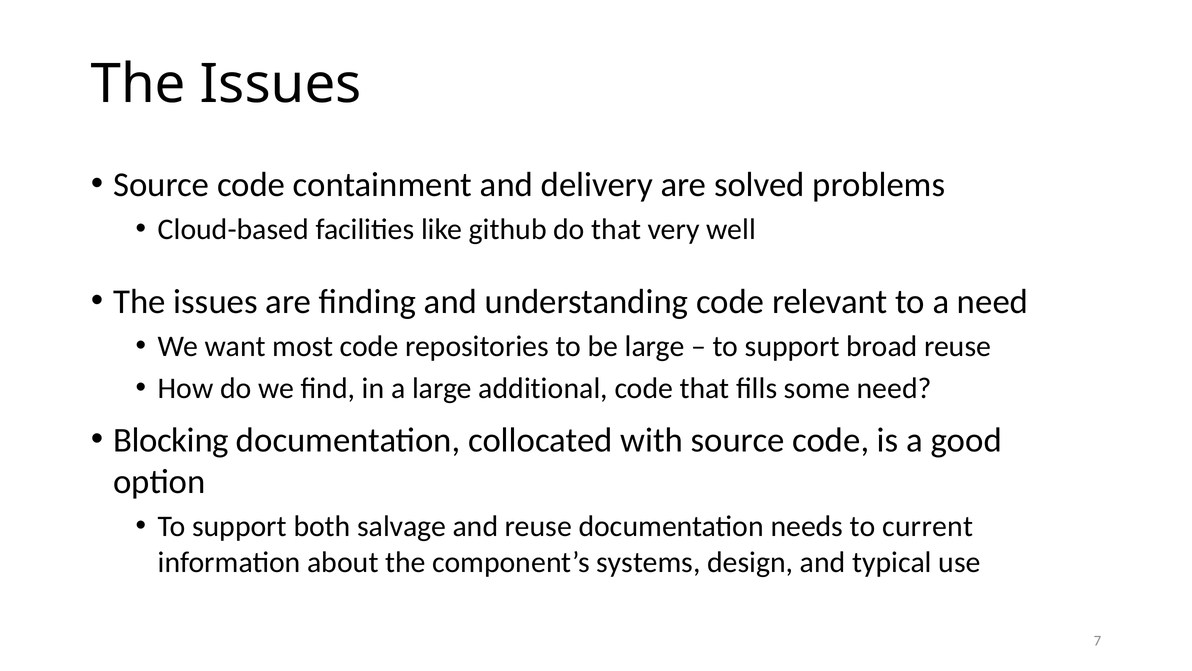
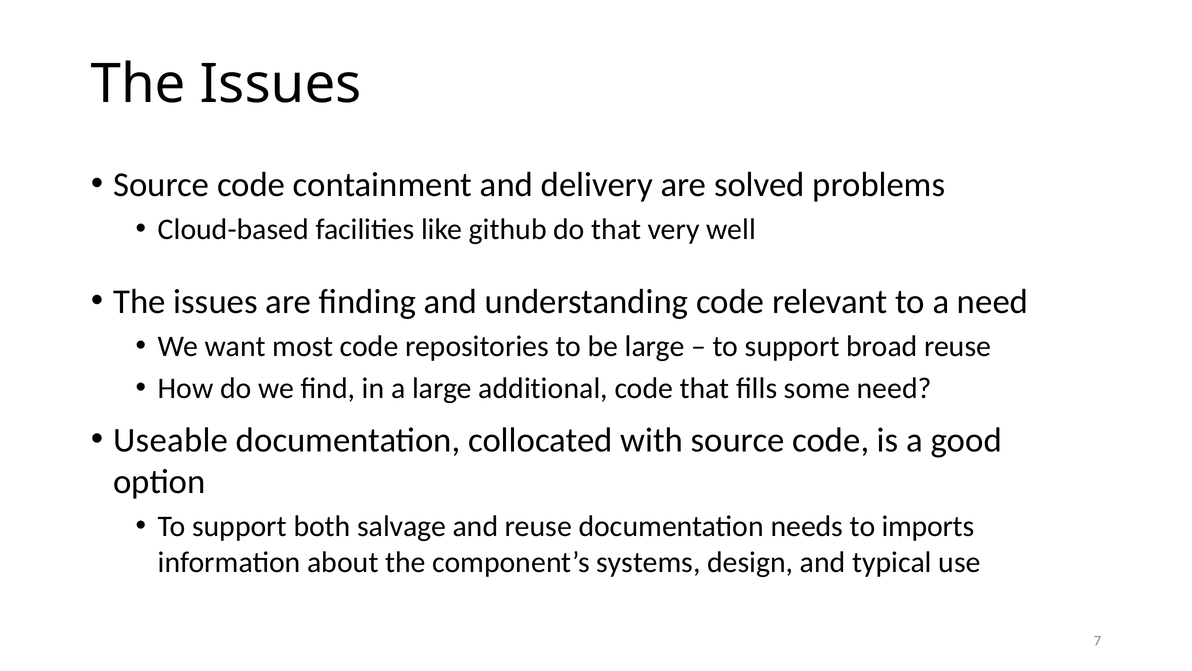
Blocking: Blocking -> Useable (171, 440)
current: current -> imports (928, 526)
